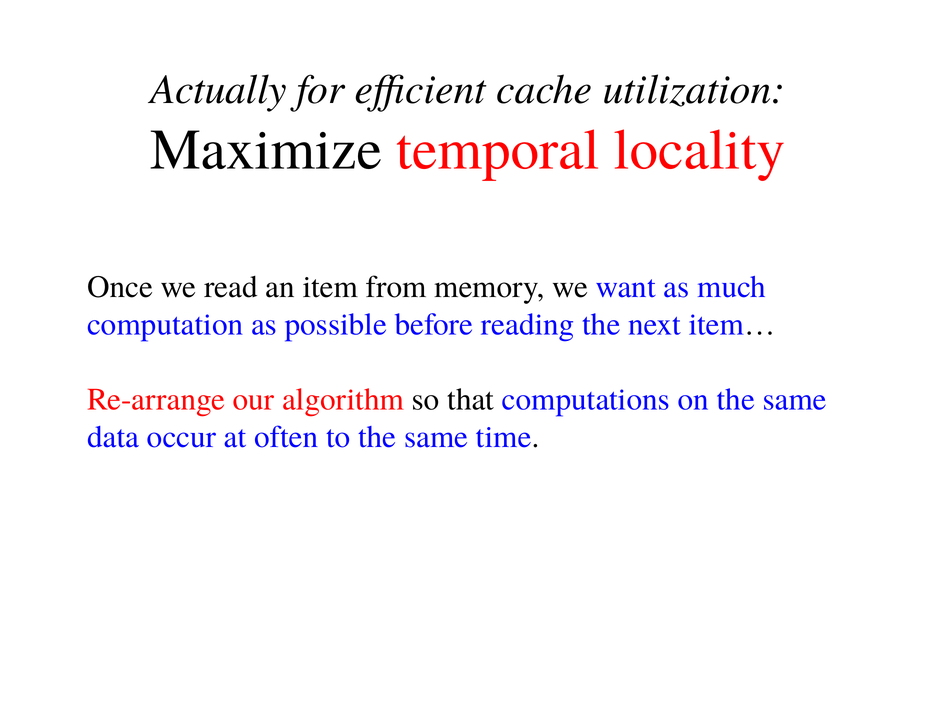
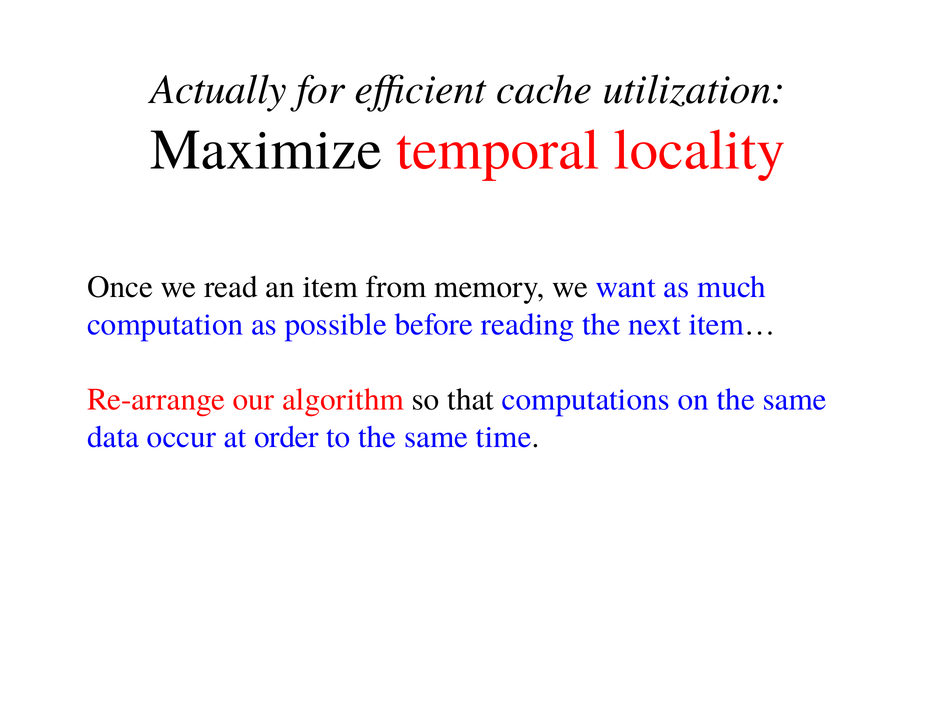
often: often -> order (286, 437)
